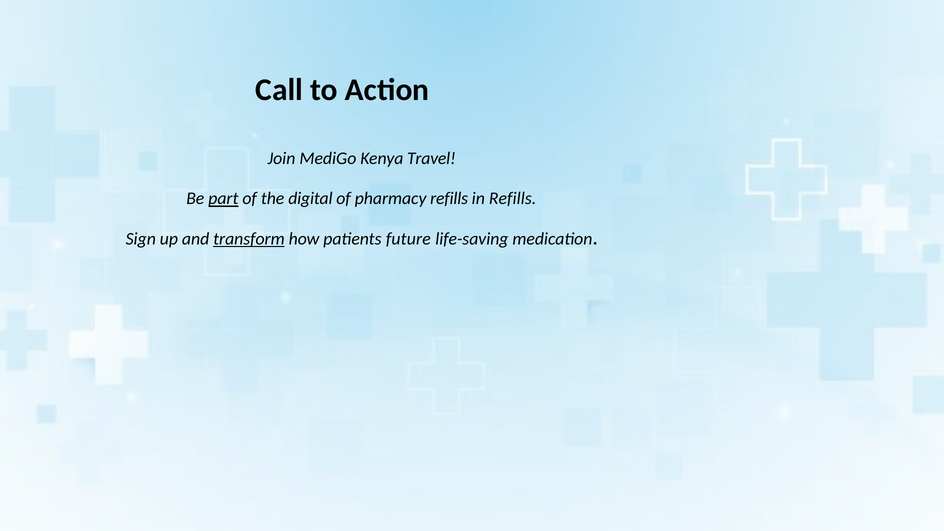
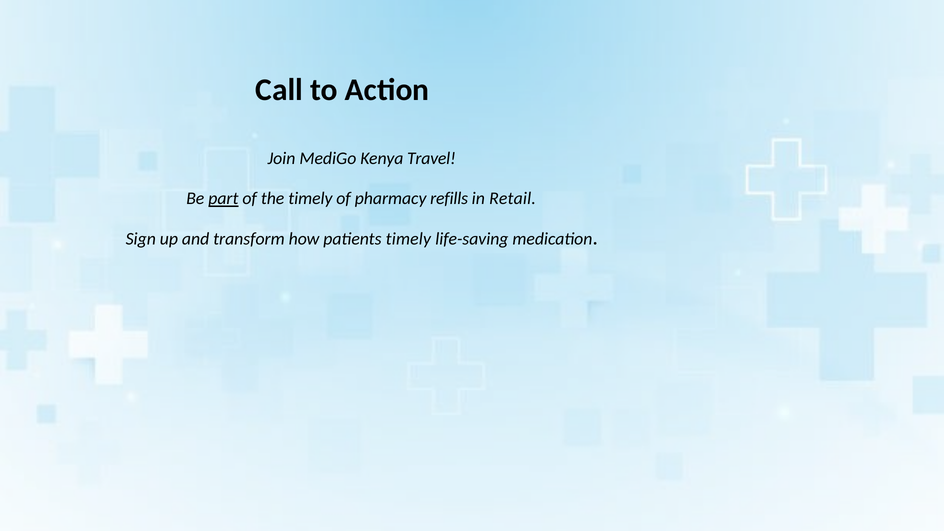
the digital: digital -> timely (310, 199)
in Refills: Refills -> Retail (513, 199)
transform underline: present -> none (249, 239)
patients future: future -> timely (408, 239)
